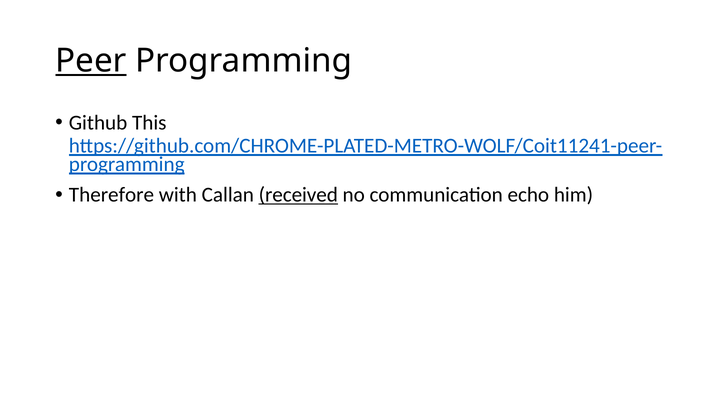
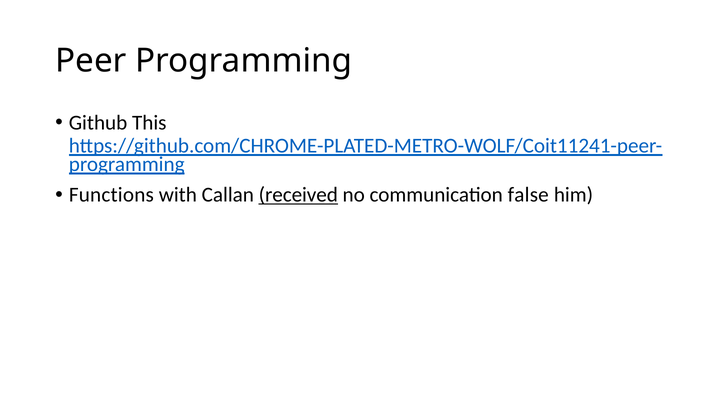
Peer underline: present -> none (91, 61)
Therefore: Therefore -> Functions (111, 195)
echo: echo -> false (528, 195)
